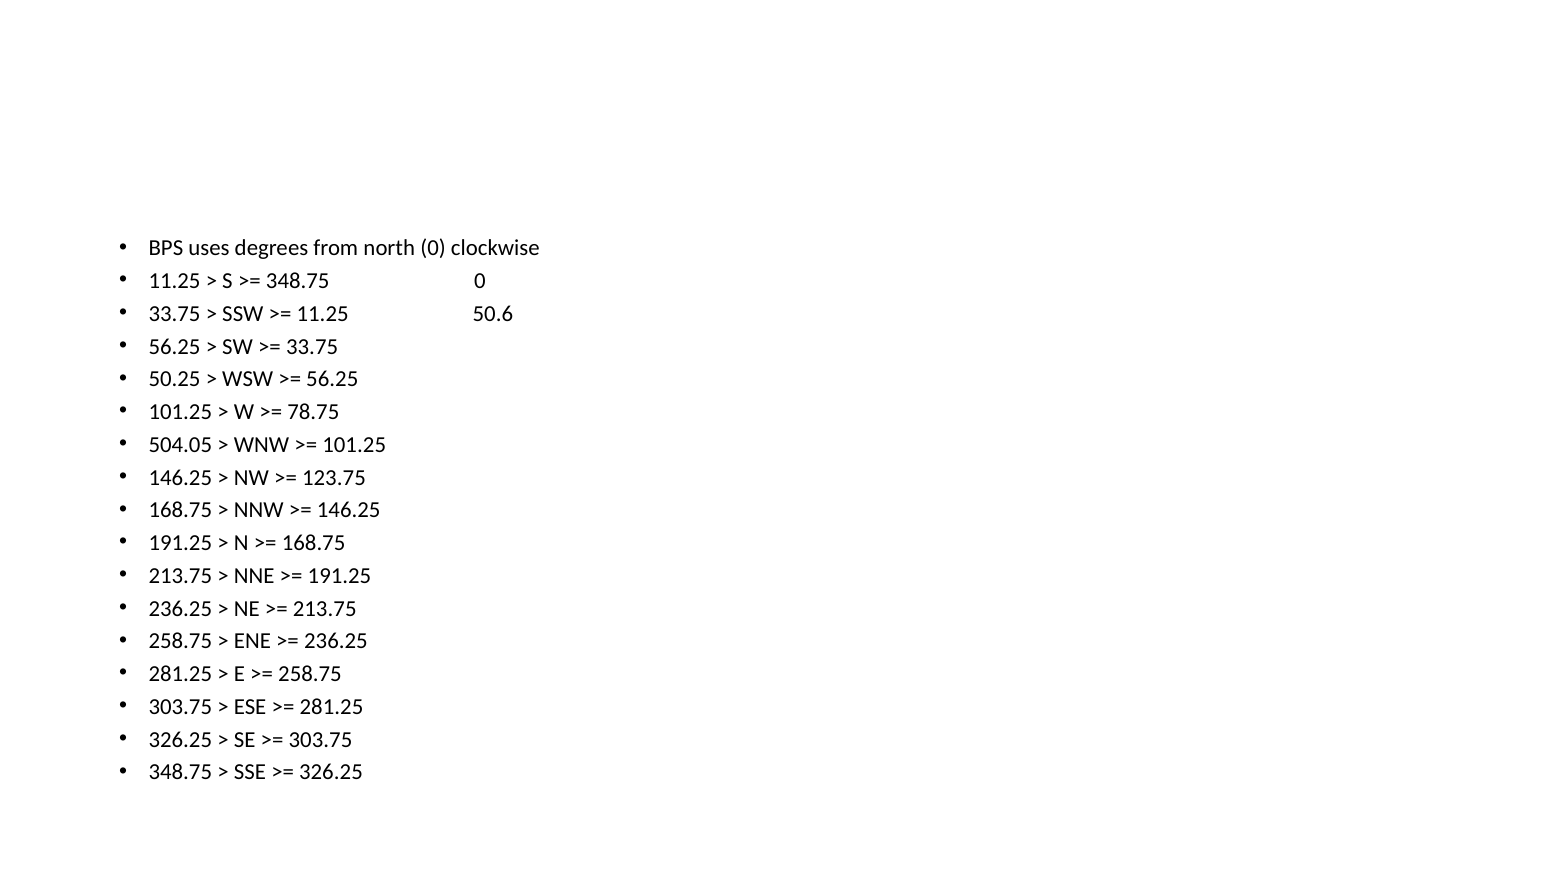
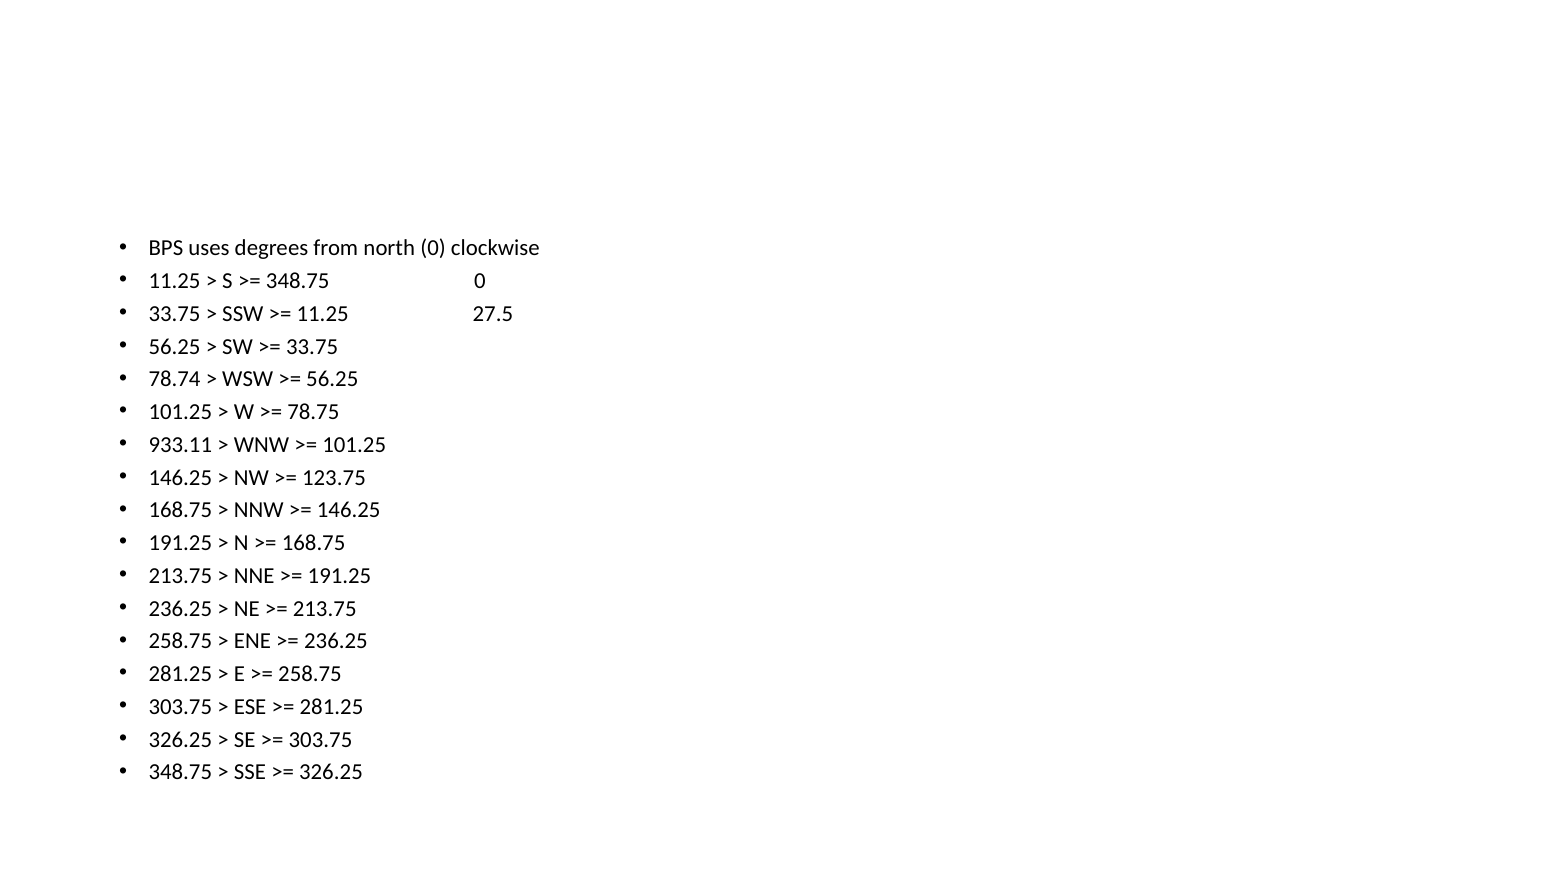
50.6: 50.6 -> 27.5 (493, 314)
50.25: 50.25 -> 78.74 (175, 379)
504.05: 504.05 -> 933.11 (180, 445)
